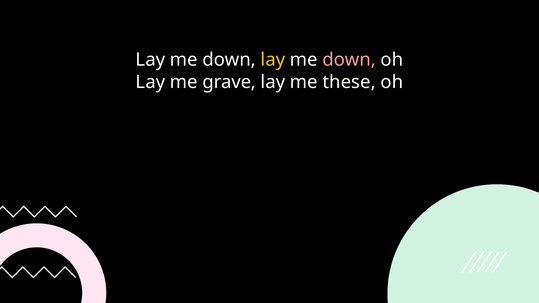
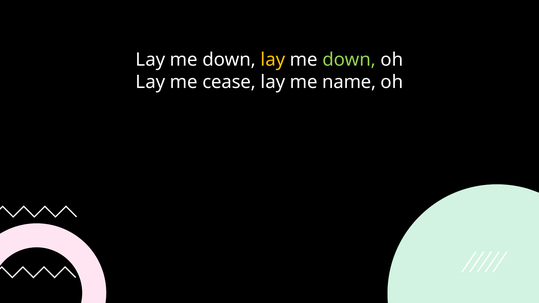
down colour: pink -> light green (349, 60)
grave: grave -> cease (229, 82)
these: these -> name (349, 82)
